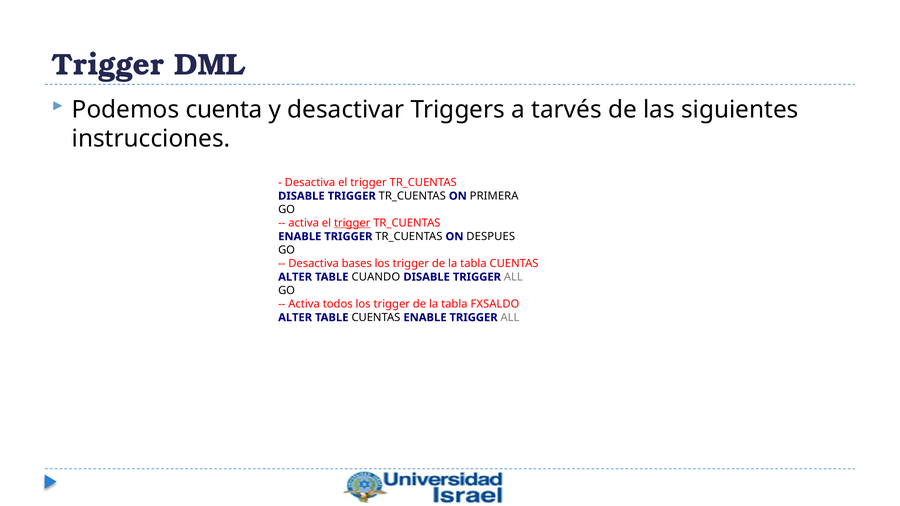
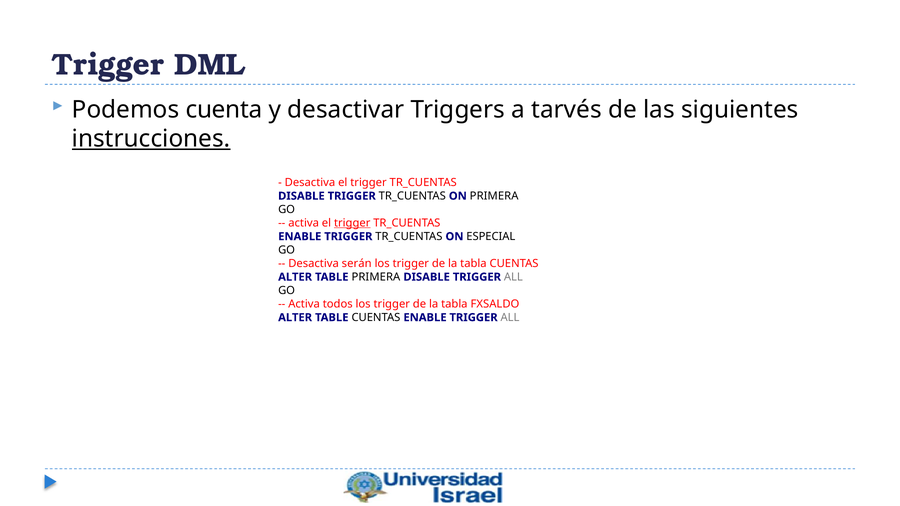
instrucciones underline: none -> present (151, 139)
DESPUES: DESPUES -> ESPECIAL (491, 237)
bases: bases -> serán (357, 264)
TABLE CUANDO: CUANDO -> PRIMERA (376, 277)
